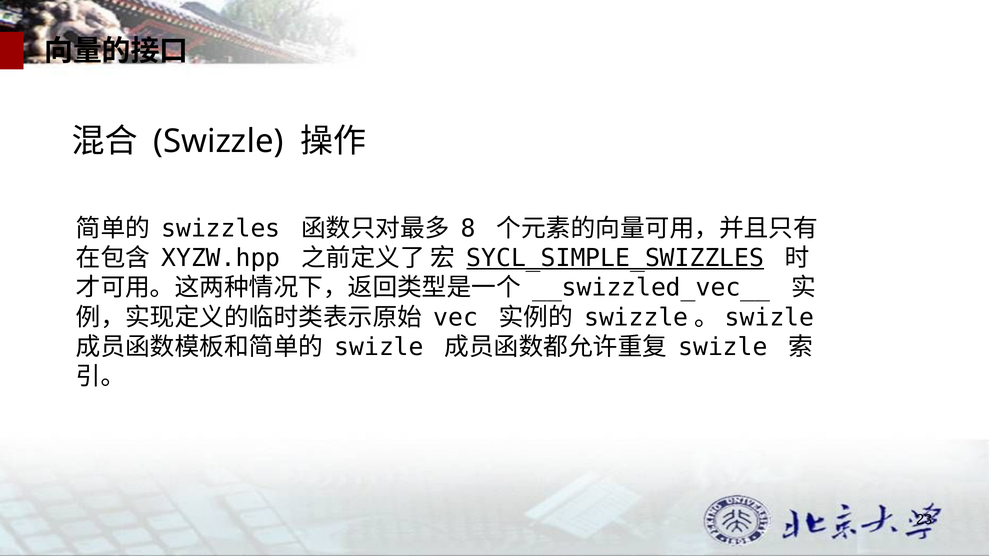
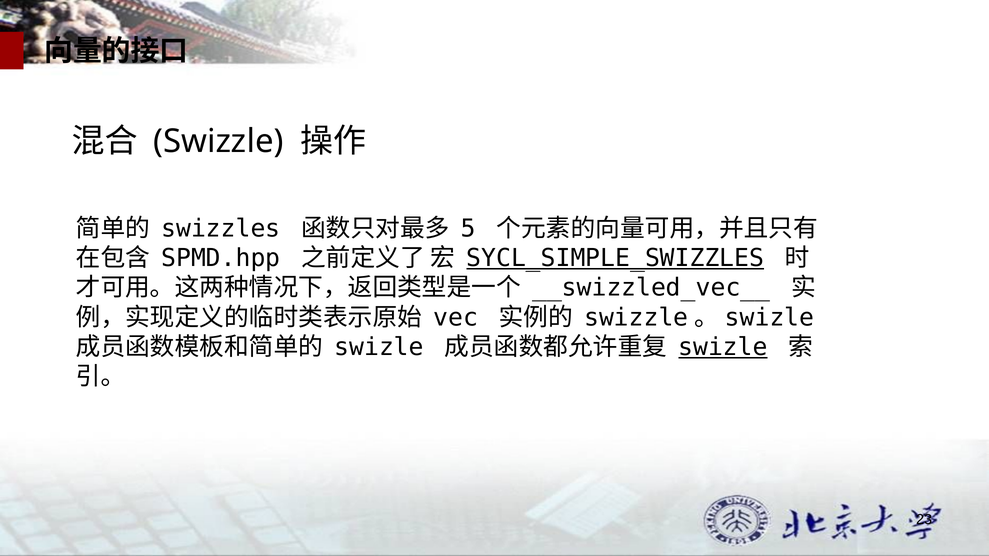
8: 8 -> 5 (468, 229)
XYZW.hpp: XYZW.hpp -> SPMD.hpp (221, 258)
swizle underline: none -> present (723, 347)
